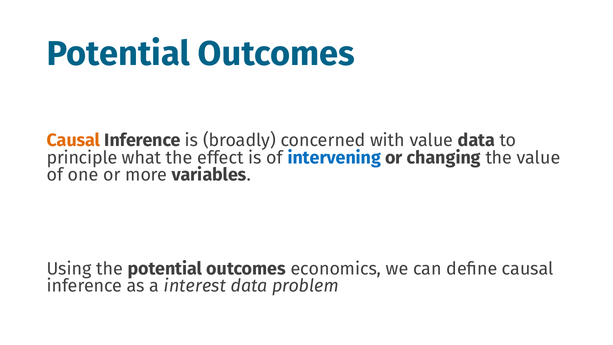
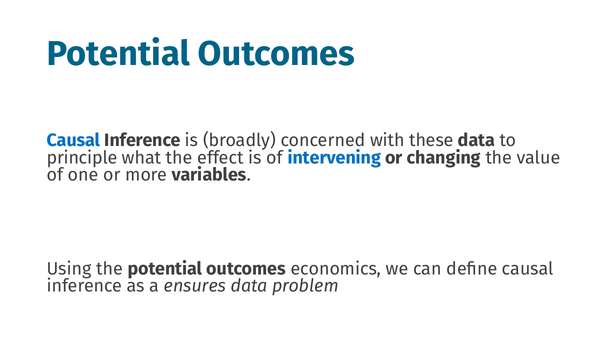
Causal colour: orange -> blue (74, 140)
with value: value -> these (431, 140)
interest: interest -> ensures (195, 286)
